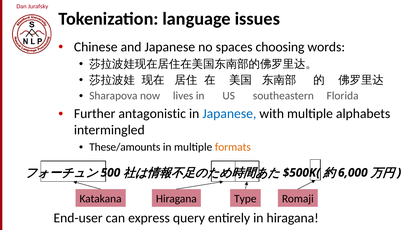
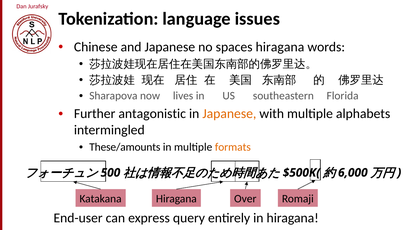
spaces choosing: choosing -> hiragana (280, 47)
Japanese colour: blue -> orange (229, 114)
Type: Type -> Over (245, 199)
